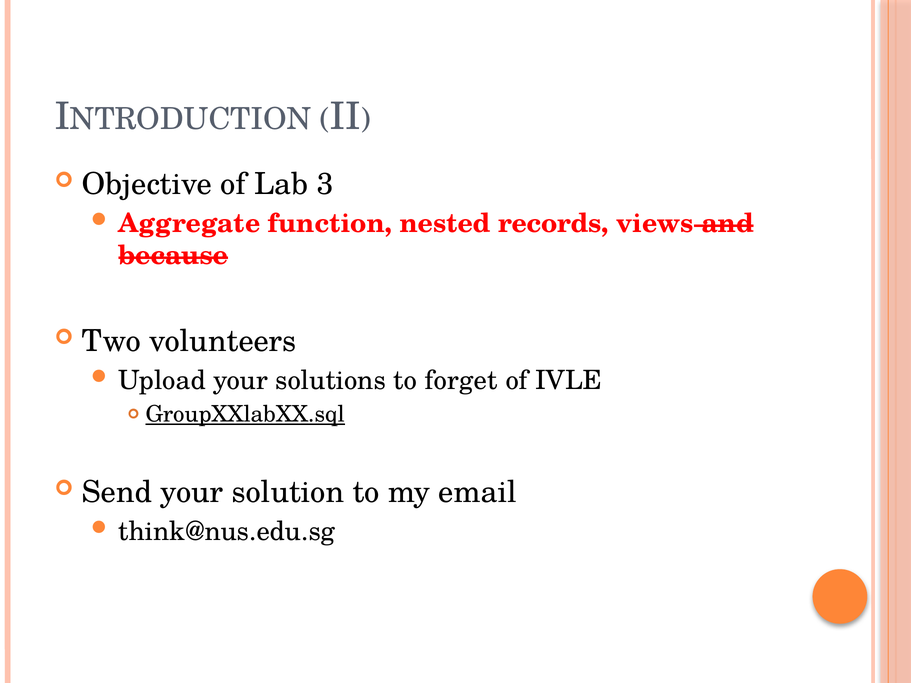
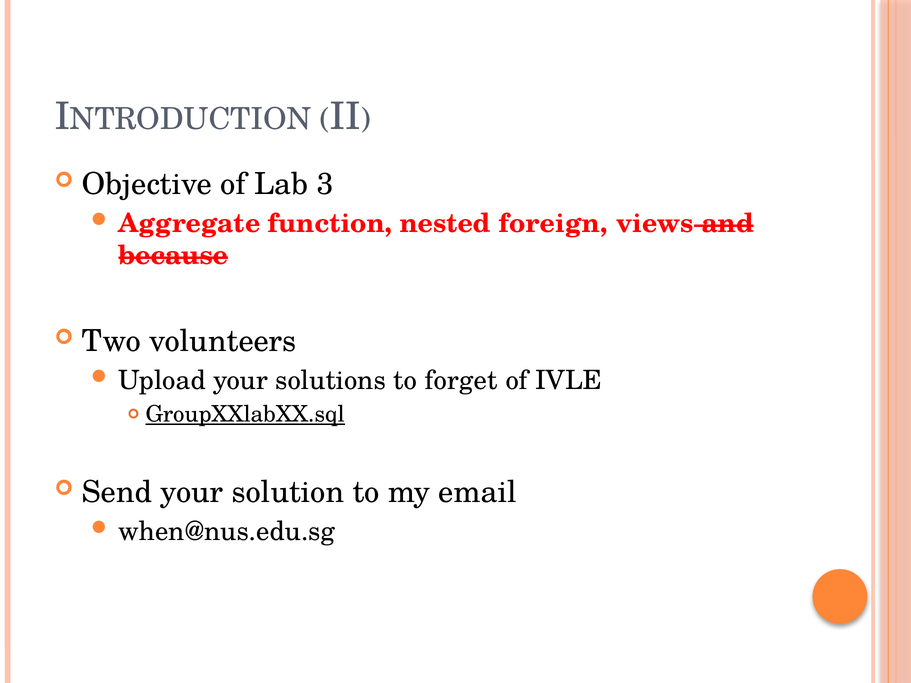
records: records -> foreign (553, 223)
think@nus.edu.sg: think@nus.edu.sg -> when@nus.edu.sg (227, 532)
